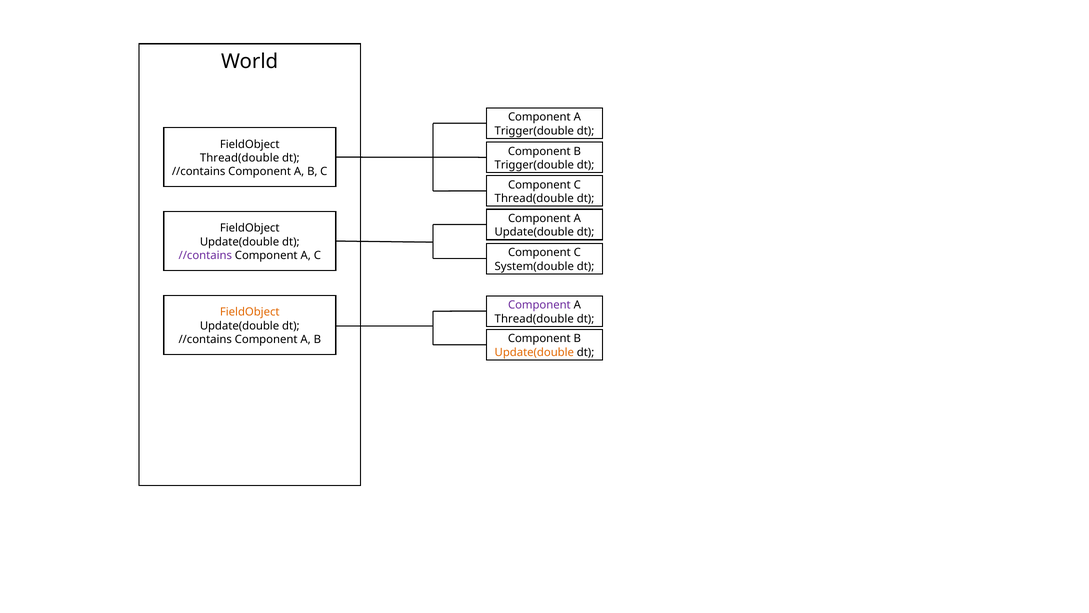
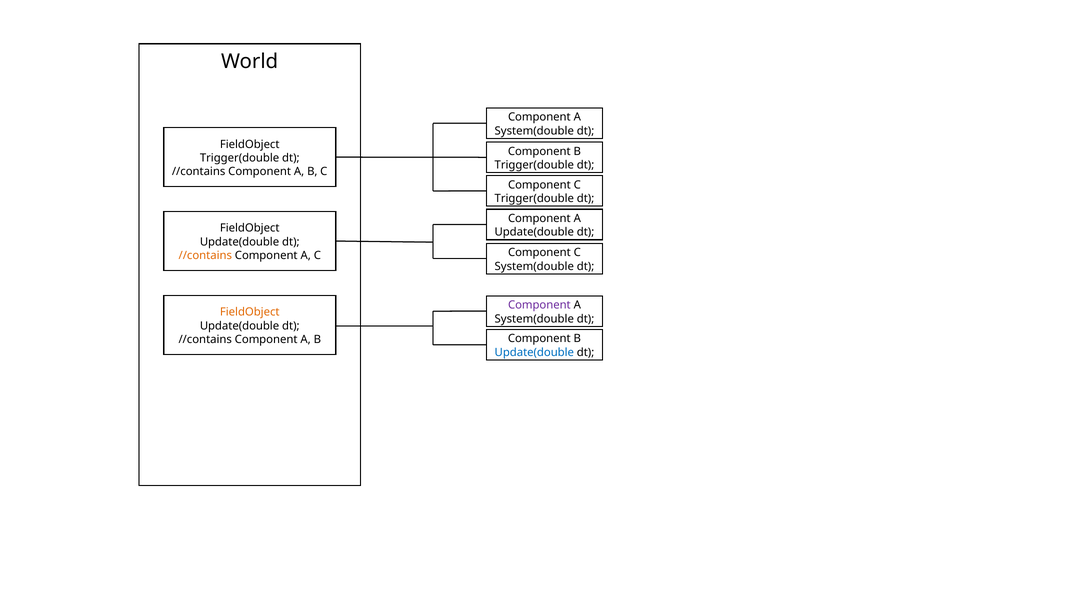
Trigger(double: Trigger(double -> System(double (534, 131)
Thread(double: Thread(double -> Trigger(double (240, 158)
Thread(double: Thread(double -> Trigger(double (534, 198)
//contains colour: purple -> orange (205, 255)
Thread(double: Thread(double -> System(double (534, 319)
Update(double colour: orange -> blue (534, 352)
